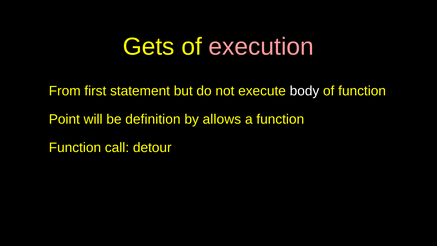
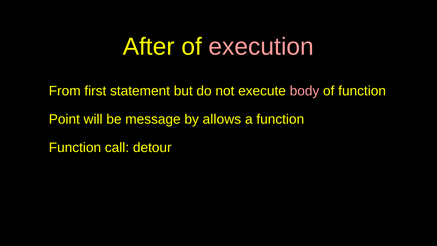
Gets: Gets -> After (149, 47)
body colour: white -> pink (305, 91)
definition: definition -> message (153, 119)
